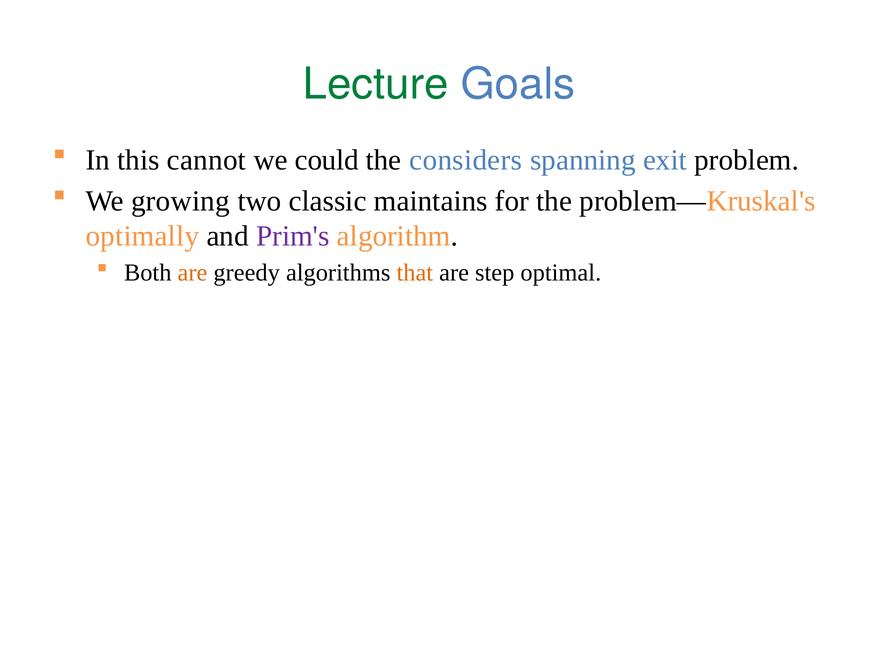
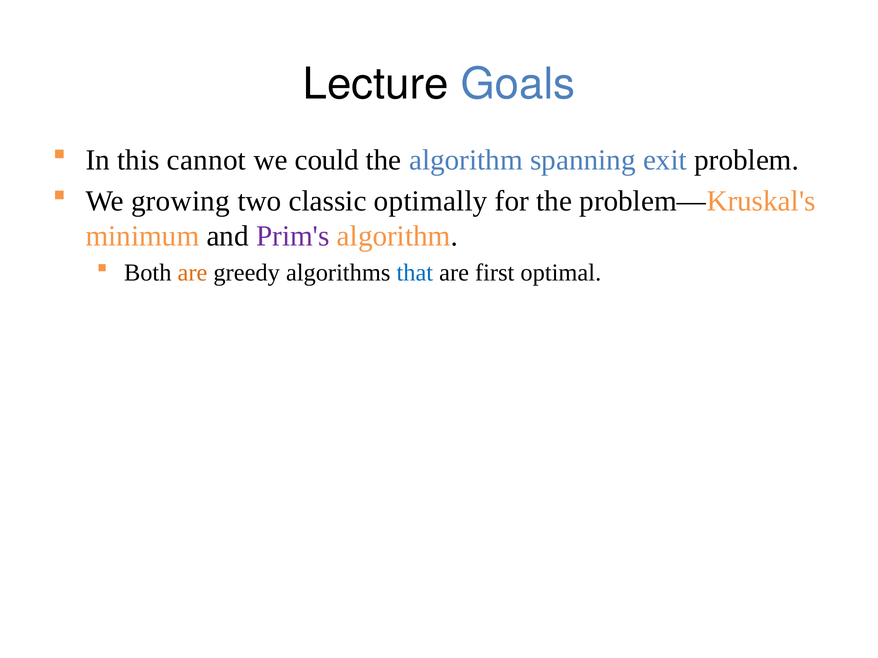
Lecture colour: green -> black (376, 84)
the considers: considers -> algorithm (466, 160)
maintains: maintains -> optimally (431, 201)
optimally: optimally -> minimum (143, 236)
that colour: orange -> blue (415, 273)
step: step -> first (495, 273)
